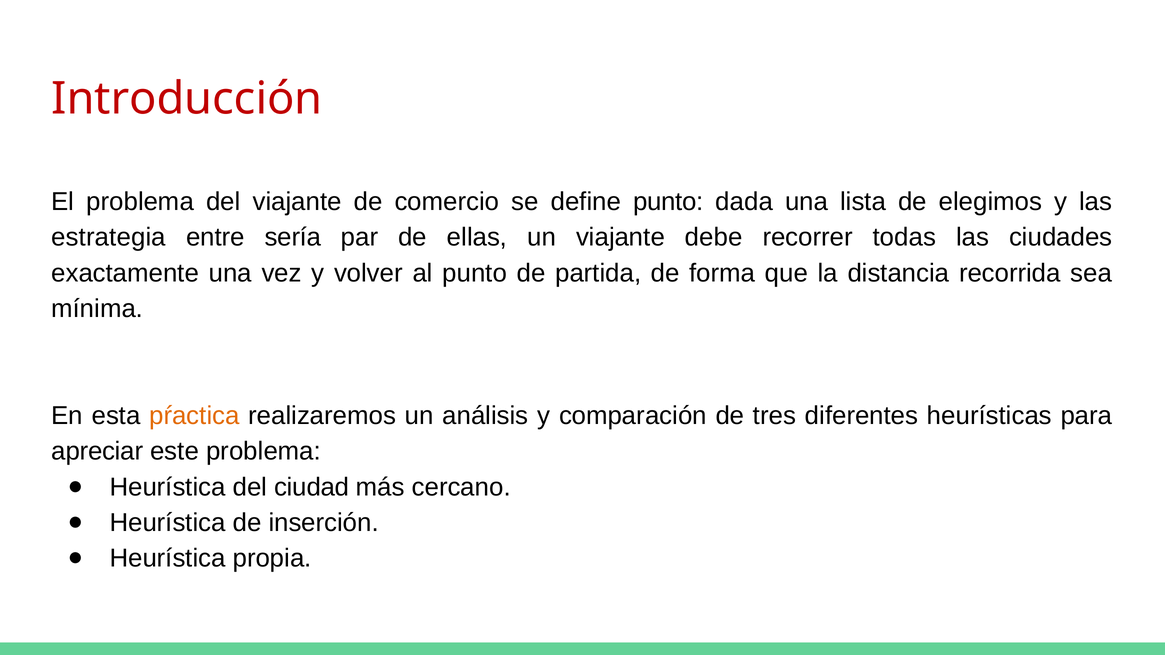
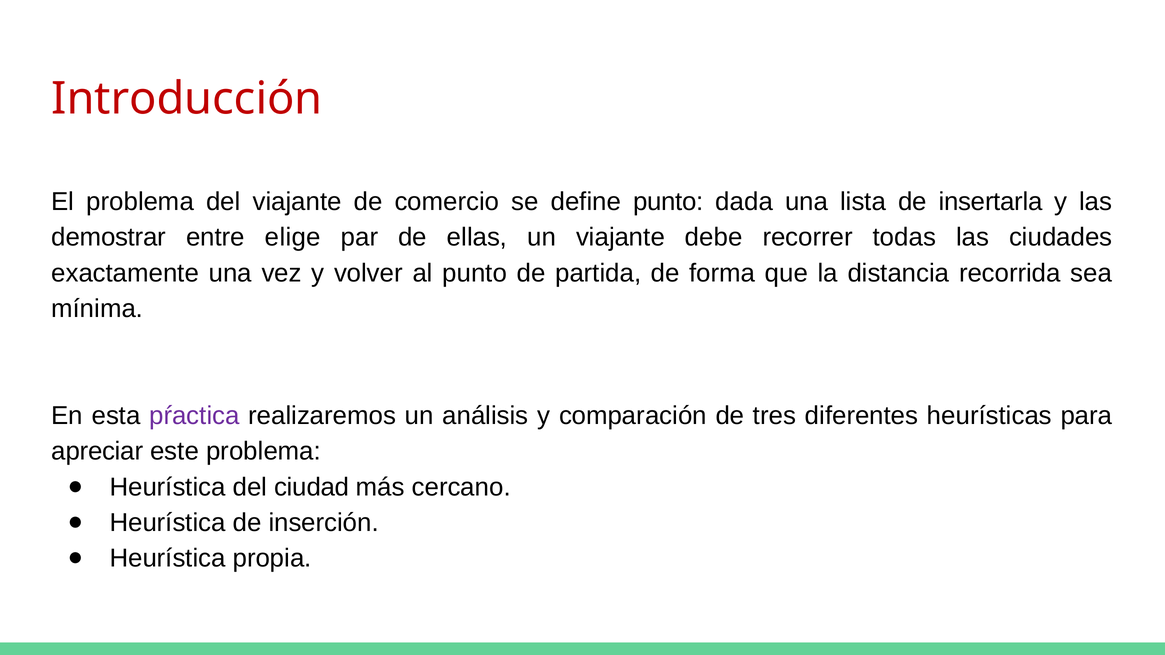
elegimos: elegimos -> insertarla (991, 202)
estrategia: estrategia -> demostrar (109, 237)
sería: sería -> elige (293, 237)
pŕactica colour: orange -> purple (194, 416)
